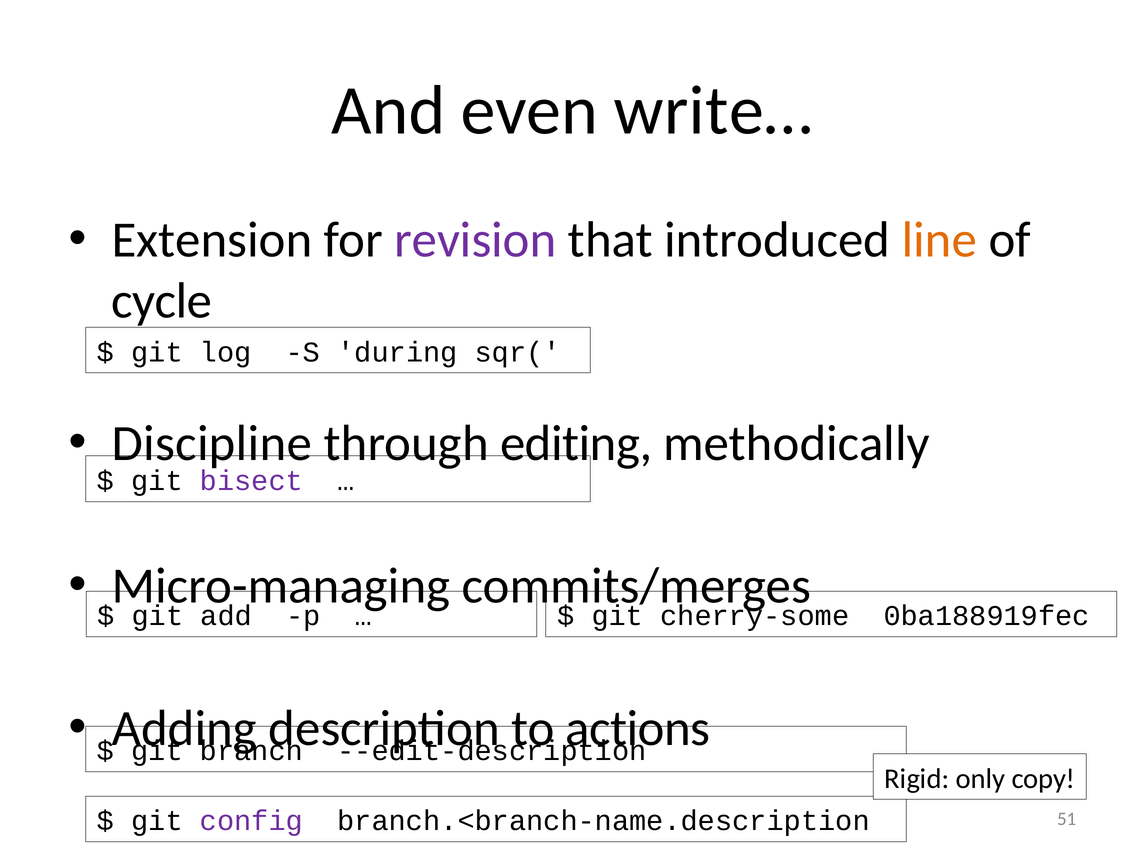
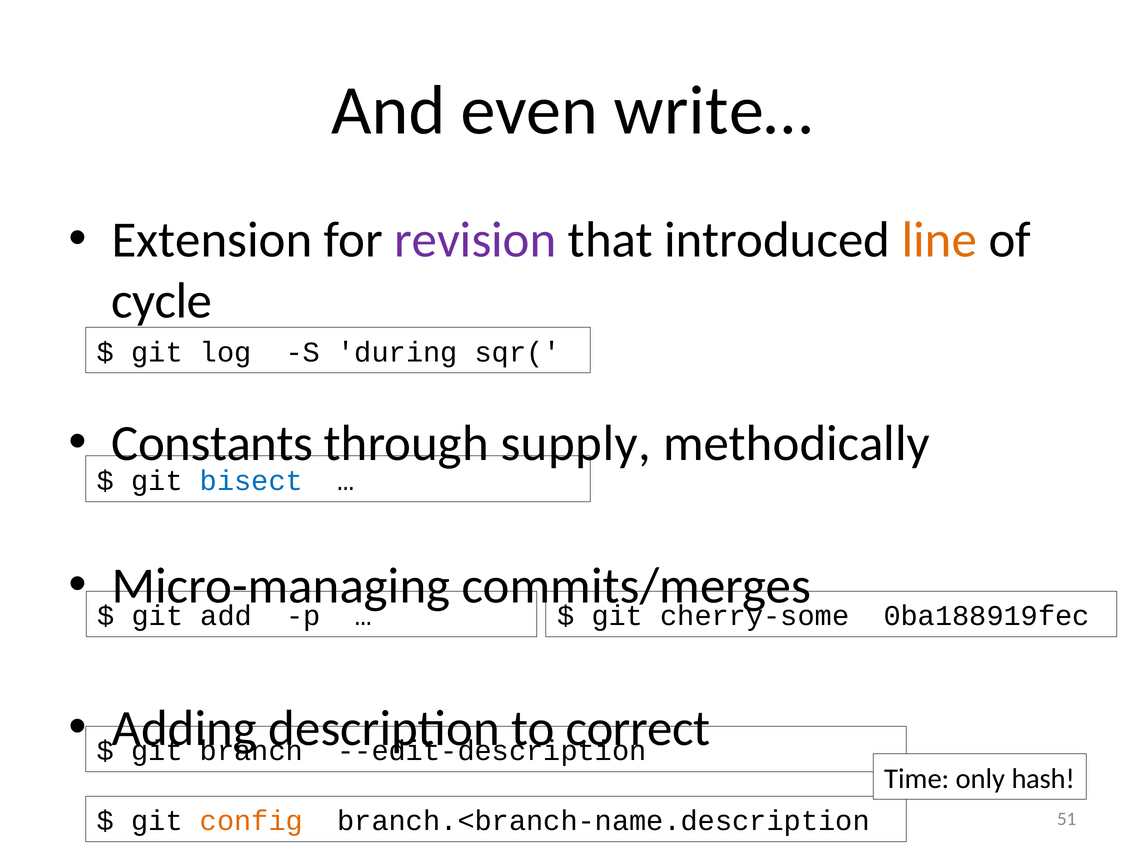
Discipline: Discipline -> Constants (212, 444)
editing: editing -> supply (576, 444)
bisect colour: purple -> blue (251, 481)
actions: actions -> correct (638, 729)
Rigid: Rigid -> Time (917, 779)
copy: copy -> hash (1043, 779)
config colour: purple -> orange (251, 822)
